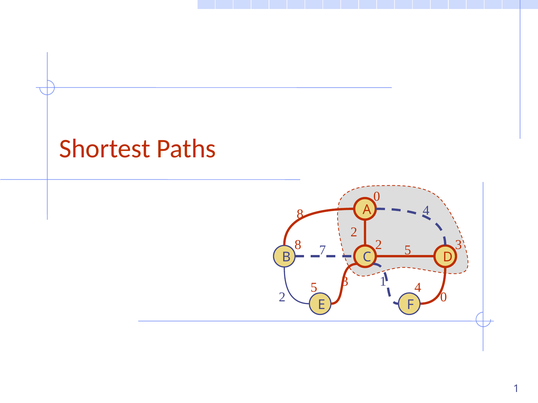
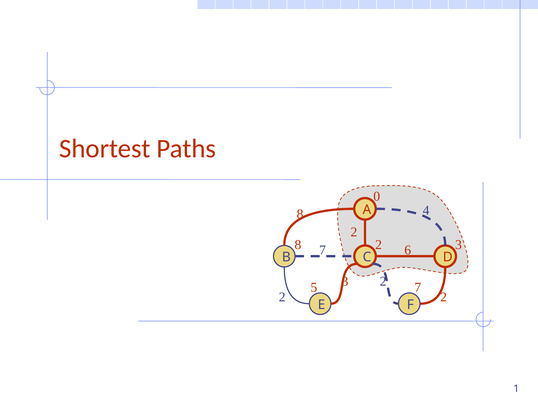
7 5: 5 -> 6 (408, 250)
1: 1 -> 2 (383, 282)
5 4: 4 -> 7 (418, 288)
0: 0 -> 2 (444, 297)
